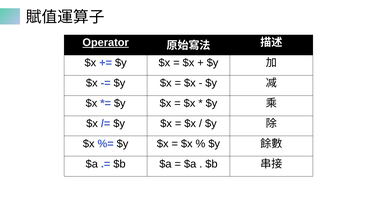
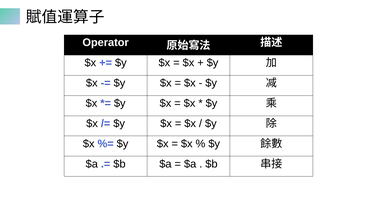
Operator underline: present -> none (106, 43)
